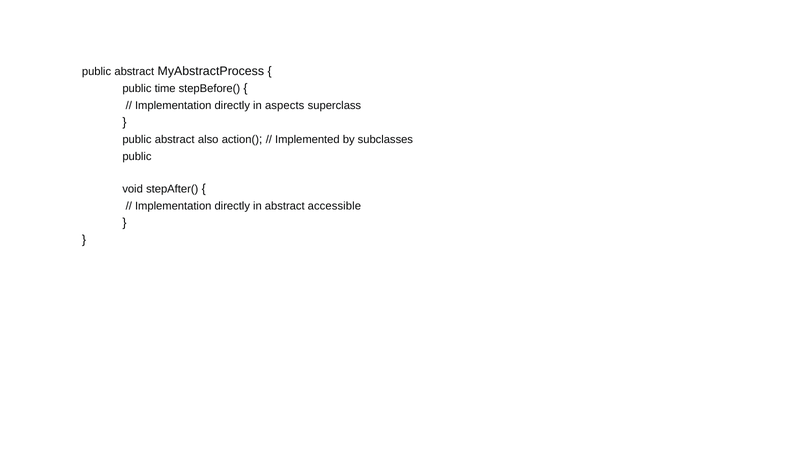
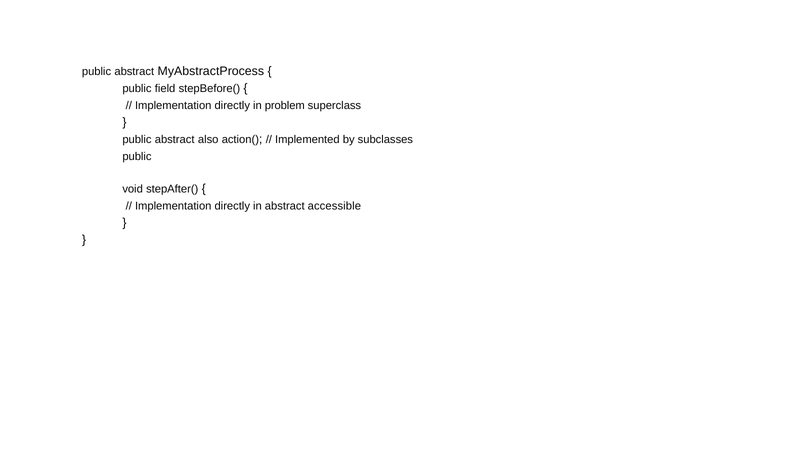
time: time -> field (165, 89)
aspects: aspects -> problem (285, 106)
